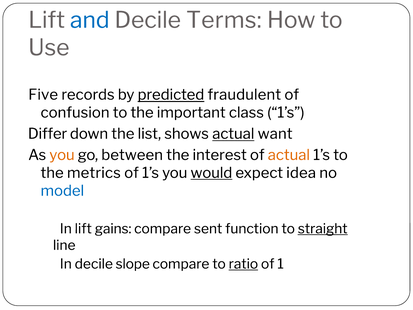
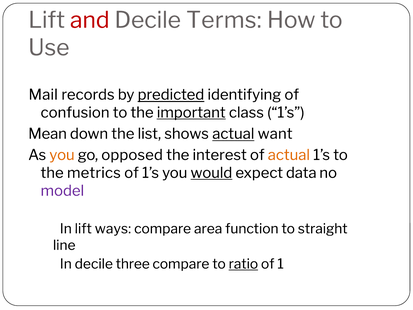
and colour: blue -> red (90, 20)
Five: Five -> Mail (43, 95)
fraudulent: fraudulent -> identifying (244, 95)
important underline: none -> present (191, 113)
Differ: Differ -> Mean (48, 134)
between: between -> opposed (132, 155)
idea: idea -> data (301, 173)
model colour: blue -> purple (62, 191)
gains: gains -> ways (113, 229)
sent: sent -> area (208, 229)
straight underline: present -> none (323, 229)
slope: slope -> three (133, 264)
